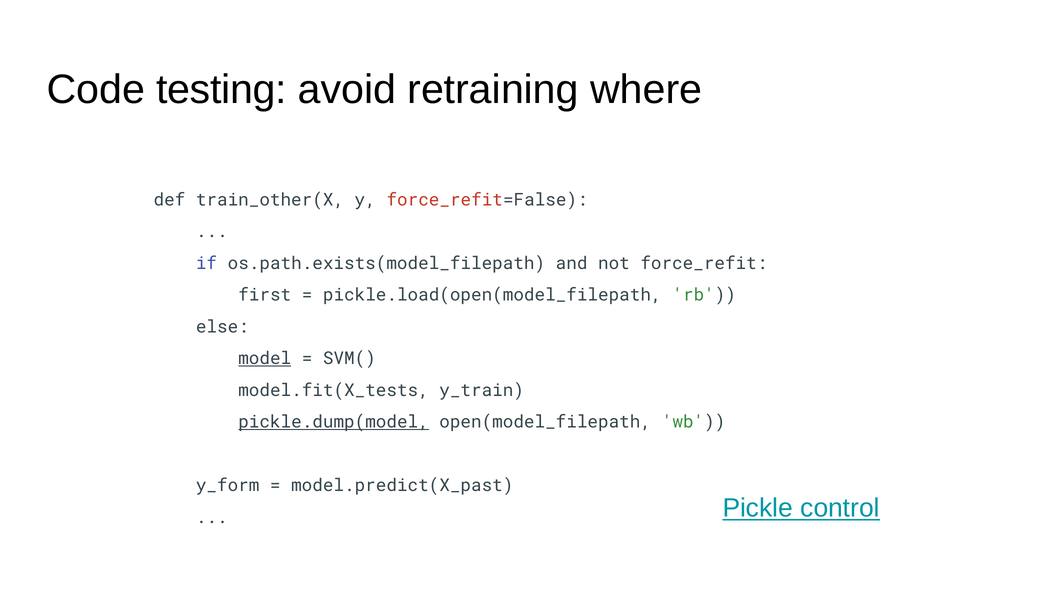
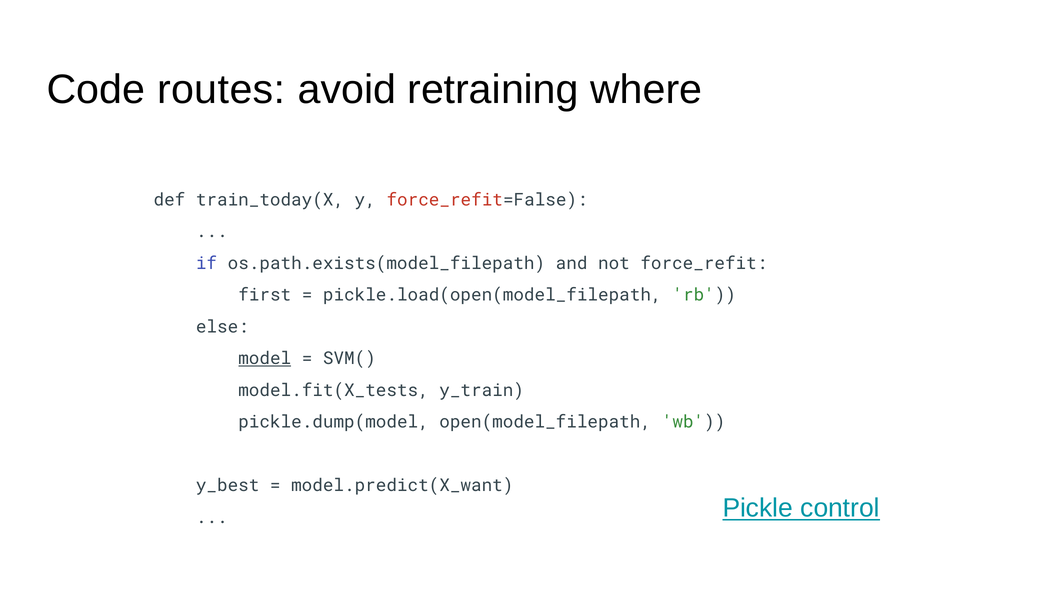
testing: testing -> routes (221, 90)
train_other(X: train_other(X -> train_today(X (270, 200)
pickle.dump(model underline: present -> none (334, 423)
y_form: y_form -> y_best (228, 486)
model.predict(X_past: model.predict(X_past -> model.predict(X_want (402, 486)
